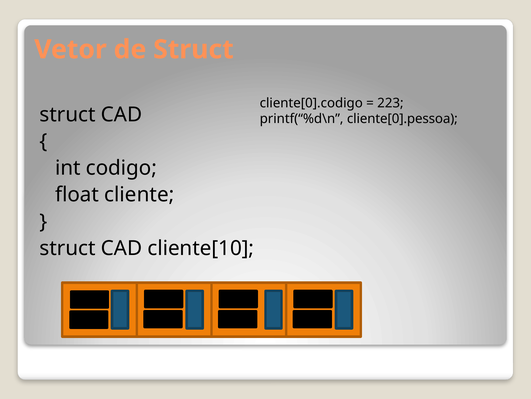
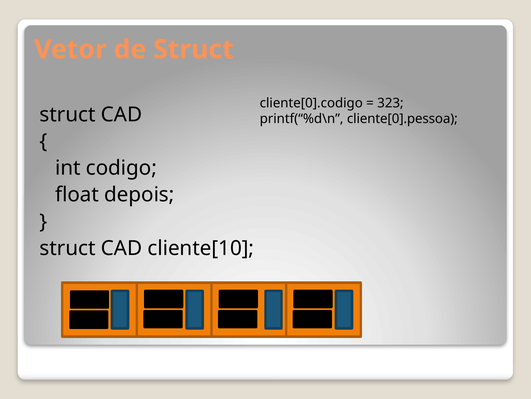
223: 223 -> 323 (390, 103)
cliente: cliente -> depois (139, 194)
